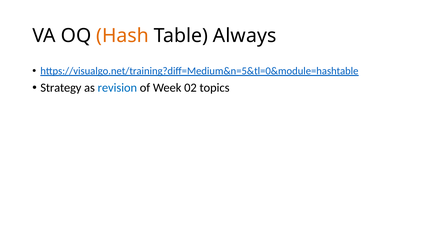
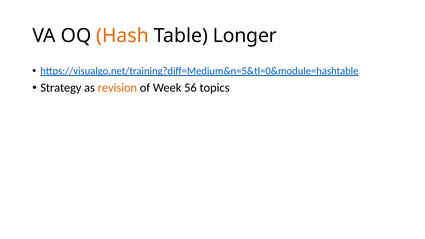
Always: Always -> Longer (245, 36)
revision colour: blue -> orange (117, 88)
02: 02 -> 56 (190, 88)
